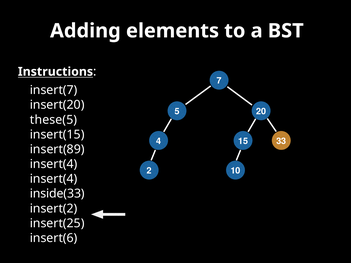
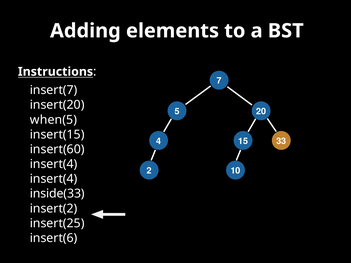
these(5: these(5 -> when(5 (54, 120)
insert(89: insert(89 -> insert(60 (57, 149)
